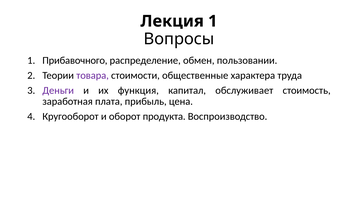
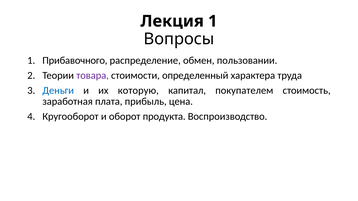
общественные: общественные -> определенный (195, 75)
Деньги colour: purple -> blue (58, 90)
функция: функция -> которую (138, 90)
обслуживает: обслуживает -> покупателем (244, 90)
